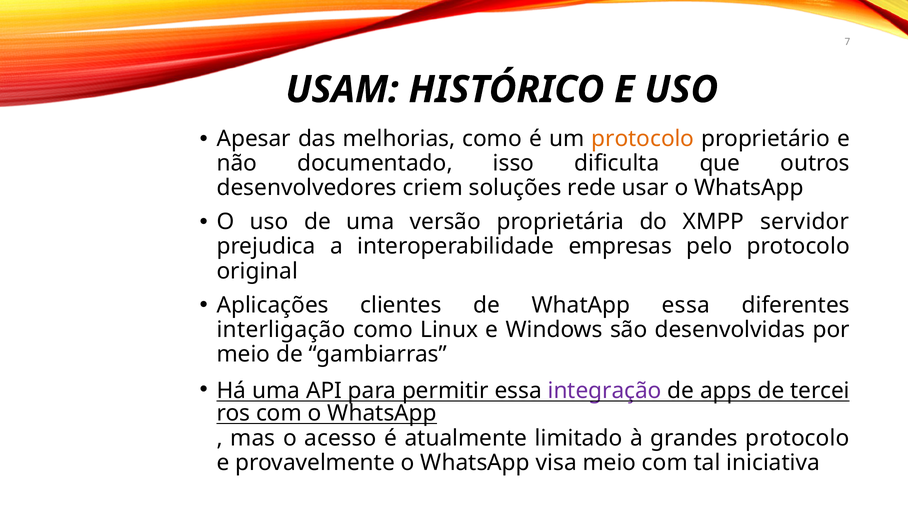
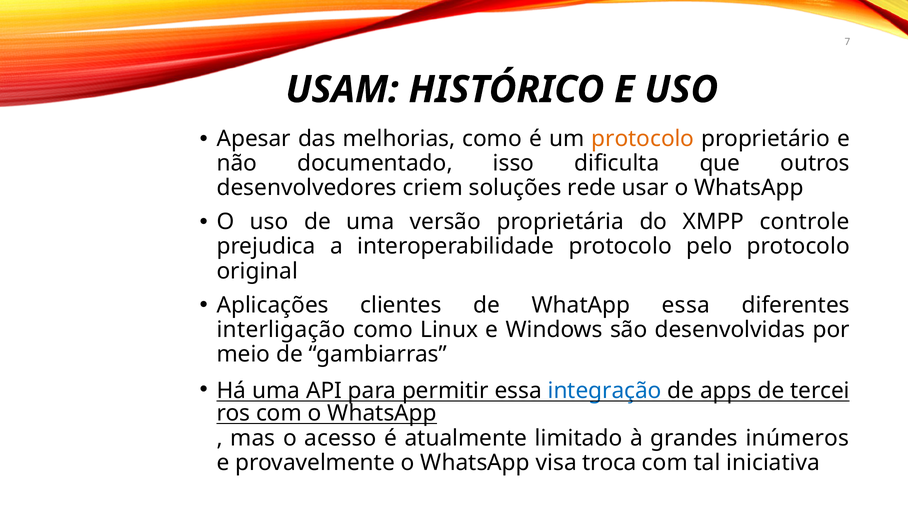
servidor: servidor -> controle (805, 222)
interoperabilidade empresas: empresas -> protocolo (620, 246)
integração colour: purple -> blue (605, 391)
grandes protocolo: protocolo -> inúmeros (797, 438)
visa meio: meio -> troca (609, 463)
